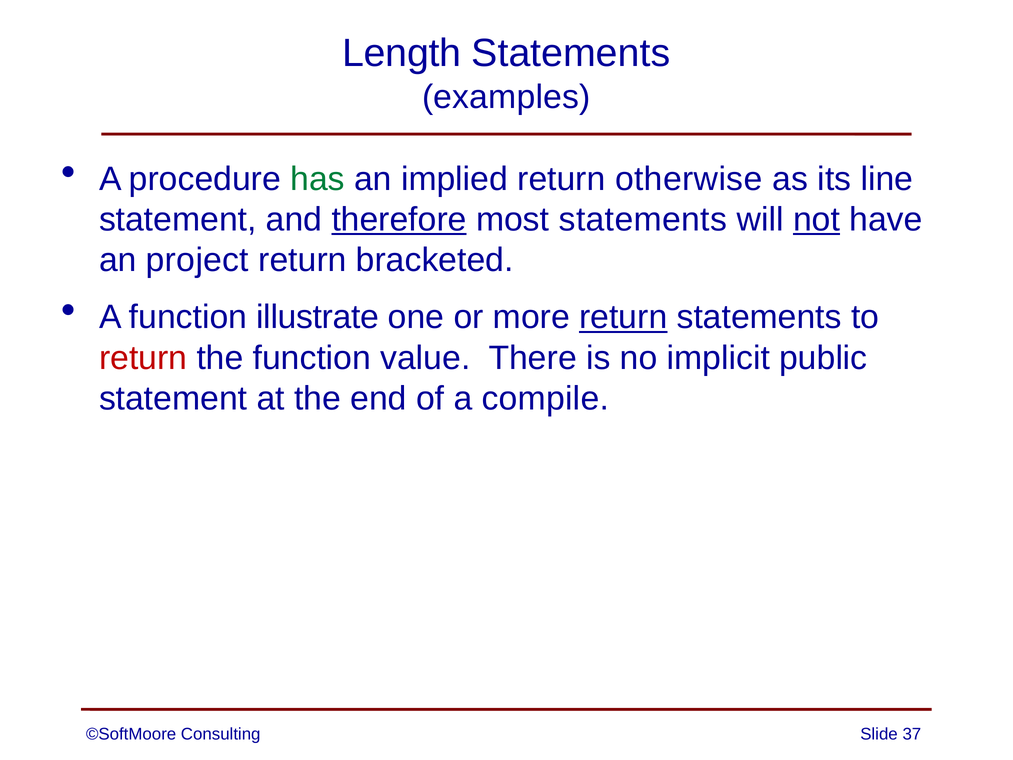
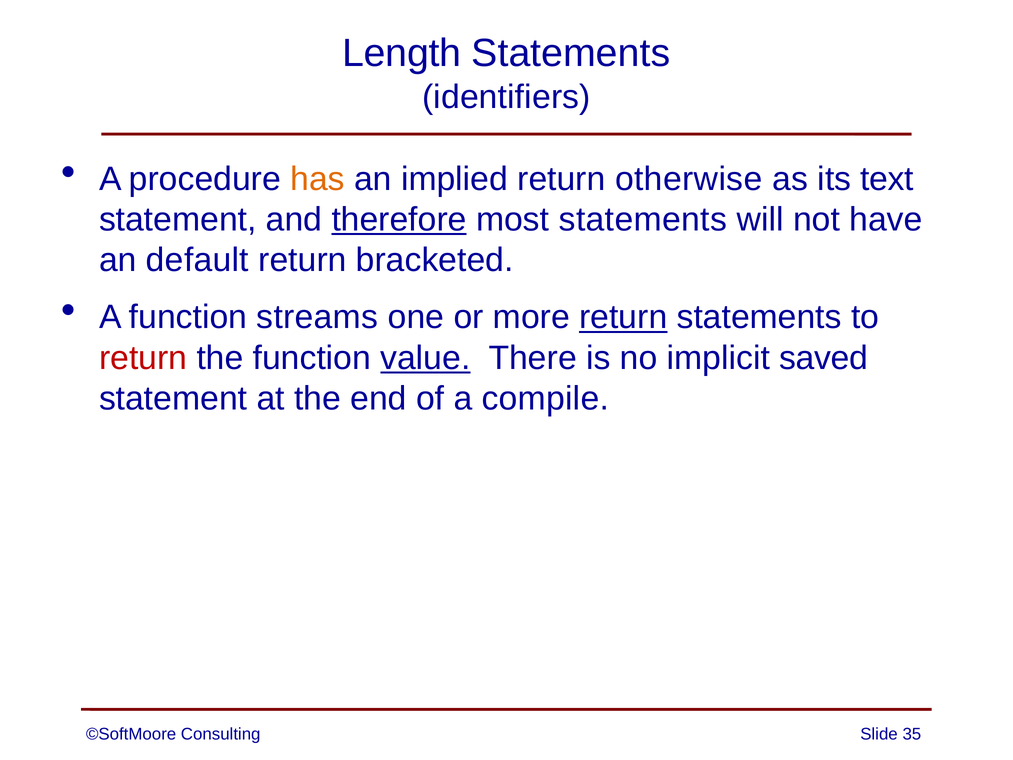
examples: examples -> identifiers (506, 97)
has colour: green -> orange (318, 179)
line: line -> text (887, 179)
not underline: present -> none (817, 219)
project: project -> default (197, 260)
illustrate: illustrate -> streams (317, 317)
value underline: none -> present (425, 358)
public: public -> saved (823, 358)
37: 37 -> 35 (912, 734)
